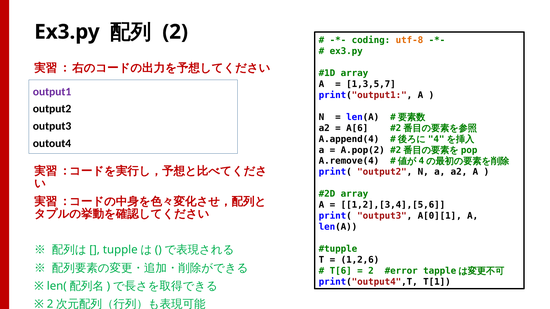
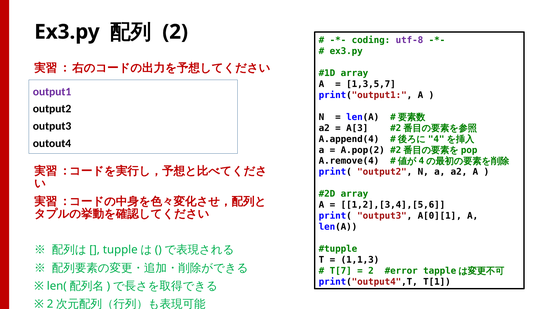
utf-8 colour: orange -> purple (409, 40)
A[6: A[6 -> A[3 (357, 128)
1,2,6: 1,2,6 -> 1,1,3 (360, 260)
T[6: T[6 -> T[7 (341, 271)
